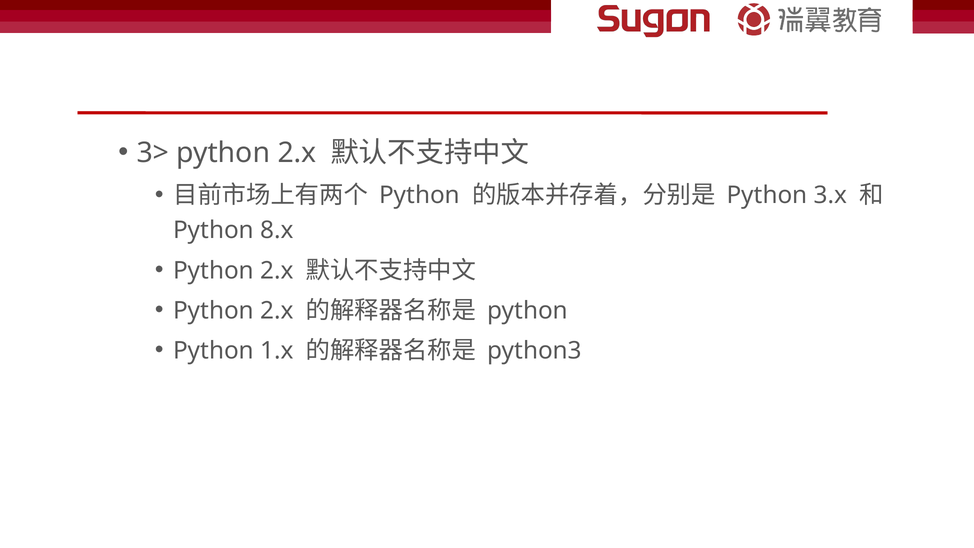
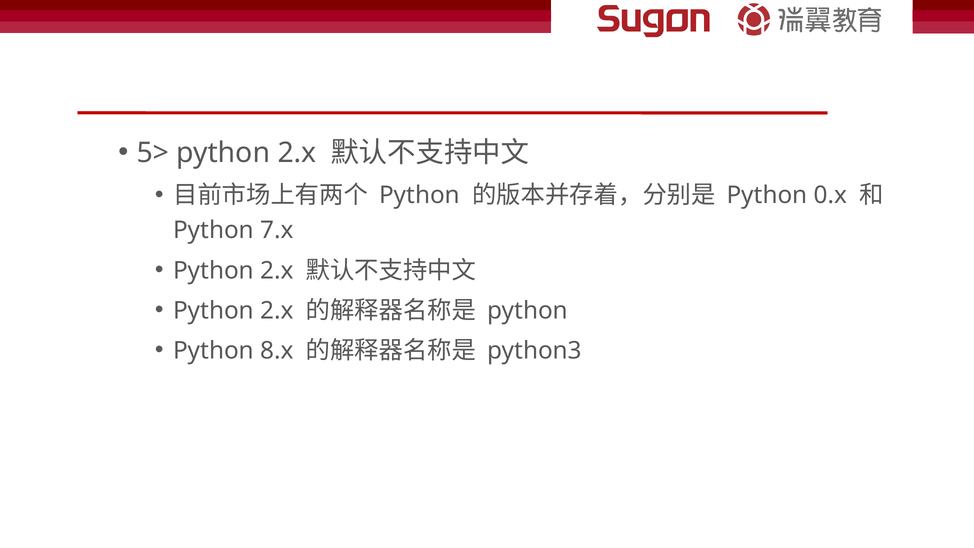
3>: 3> -> 5> (153, 153)
3.x: 3.x -> 0.x (830, 195)
8.x: 8.x -> 7.x (277, 230)
1.x: 1.x -> 8.x (277, 351)
